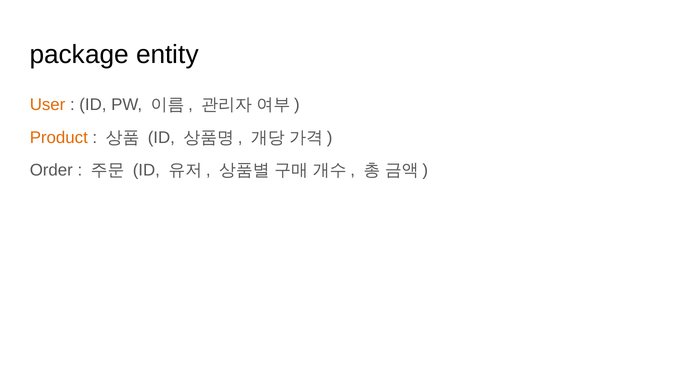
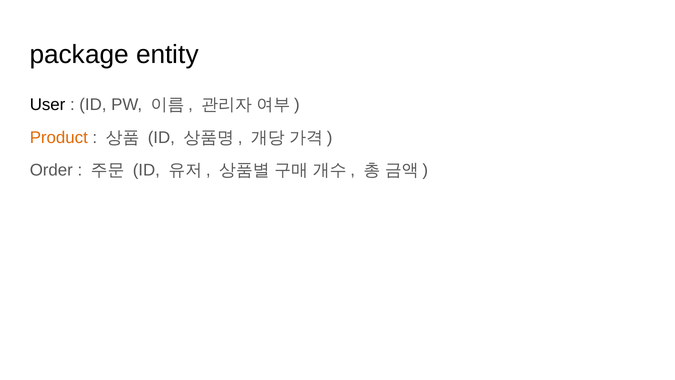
User colour: orange -> black (48, 104)
